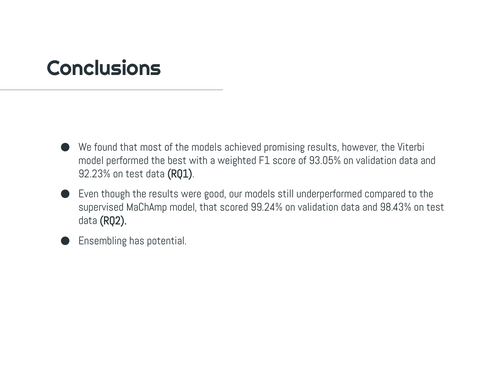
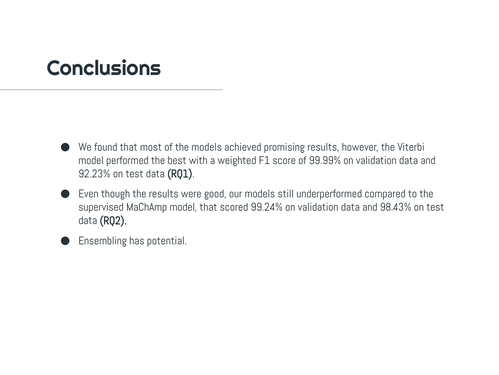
93.05%: 93.05% -> 99.99% (325, 160)
